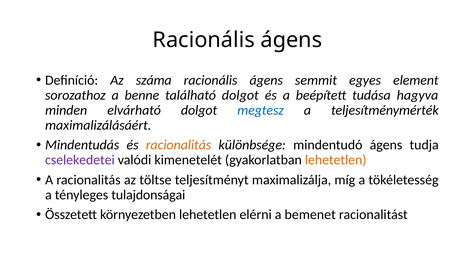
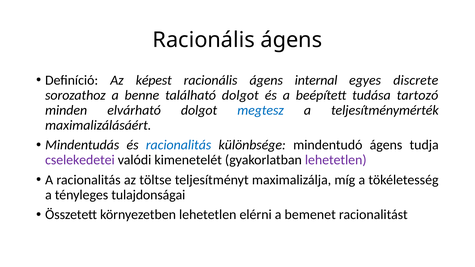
száma: száma -> képest (154, 80)
semmit: semmit -> internal (316, 80)
element: element -> discrete (416, 80)
hagyva: hagyva -> tartozó (417, 95)
racionalitás colour: orange -> blue (179, 145)
lehetetlen colour: orange -> purple (336, 160)
